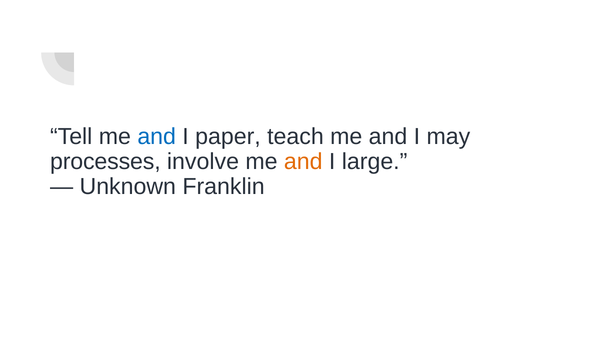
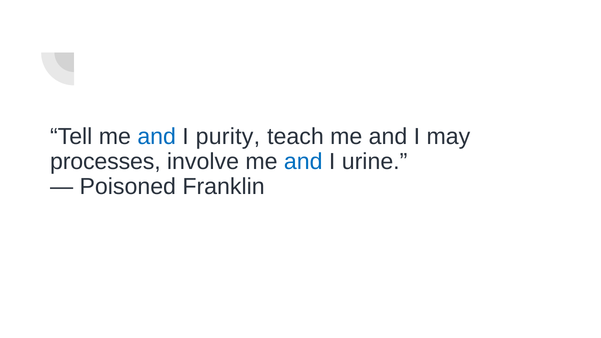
paper: paper -> purity (228, 136)
and colour: orange -> blue (303, 161)
large: large -> urine (375, 161)
Unknown: Unknown -> Poisoned (128, 186)
